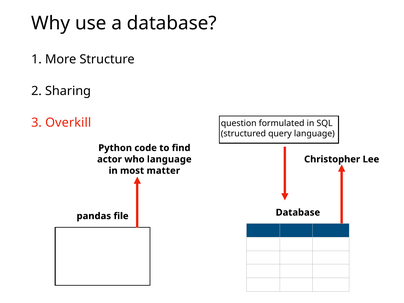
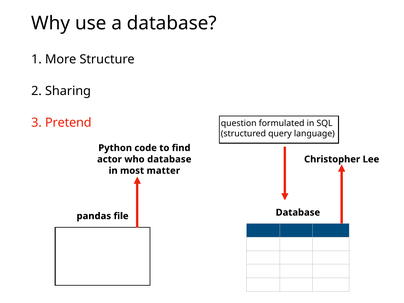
Overkill: Overkill -> Pretend (68, 123)
who language: language -> database (169, 159)
